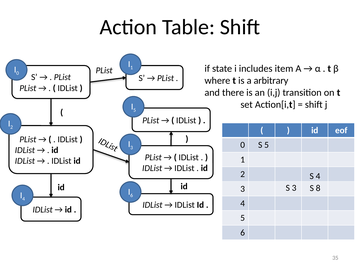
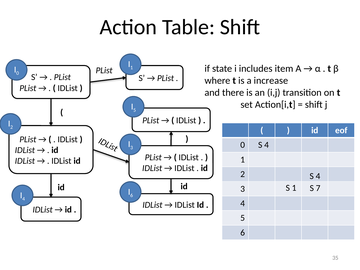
arbitrary: arbitrary -> increase (271, 80)
5: 5 -> 4 (267, 145)
S 3: 3 -> 1 (294, 188)
8: 8 -> 7 (318, 188)
